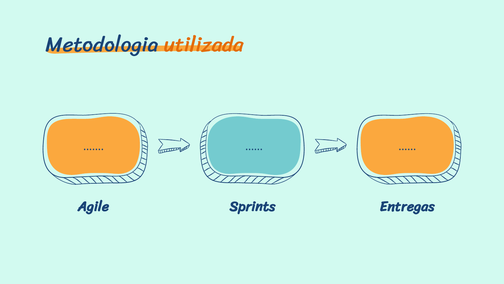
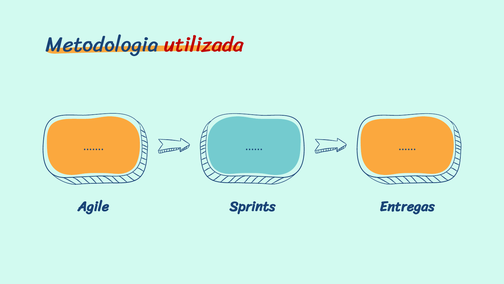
utilizada colour: orange -> red (204, 45)
